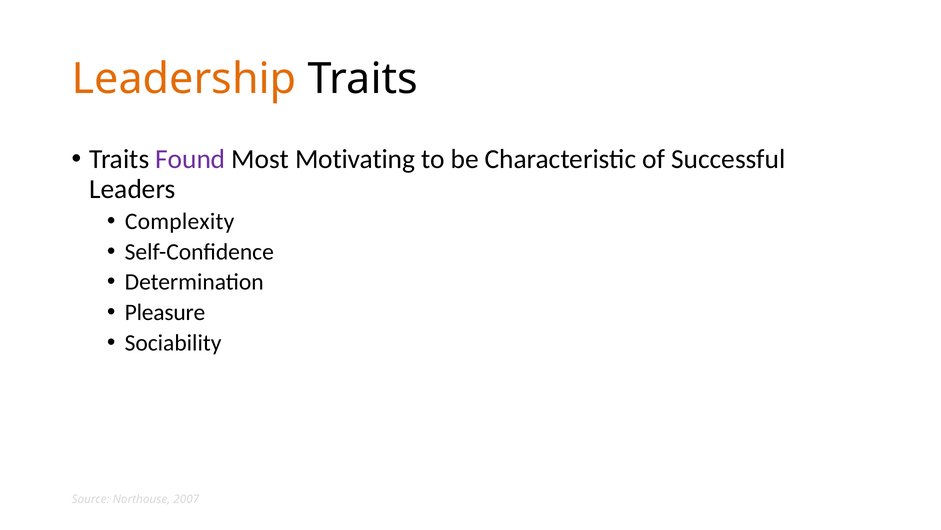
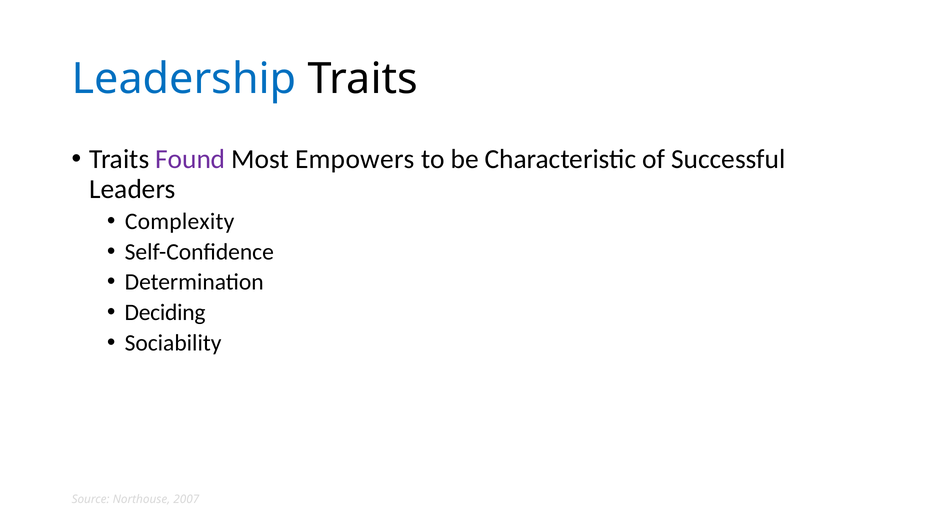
Leadership colour: orange -> blue (184, 79)
Motivating: Motivating -> Empowers (355, 159)
Pleasure: Pleasure -> Deciding (165, 312)
